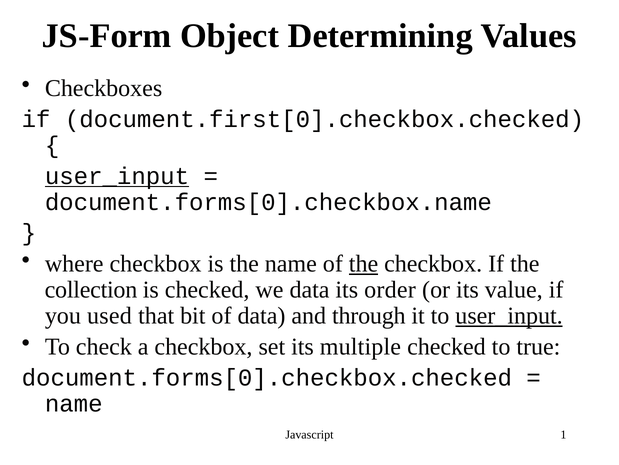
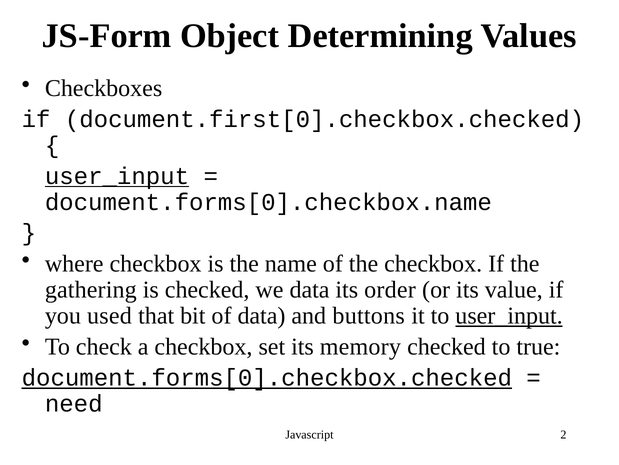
the underline: present -> none (364, 263)
collection: collection -> gathering (91, 289)
through: through -> buttons (369, 315)
multiple: multiple -> memory (360, 346)
document.forms[0].checkbox.checked underline: none -> present (267, 377)
name: name -> need (74, 403)
1: 1 -> 2 (563, 434)
